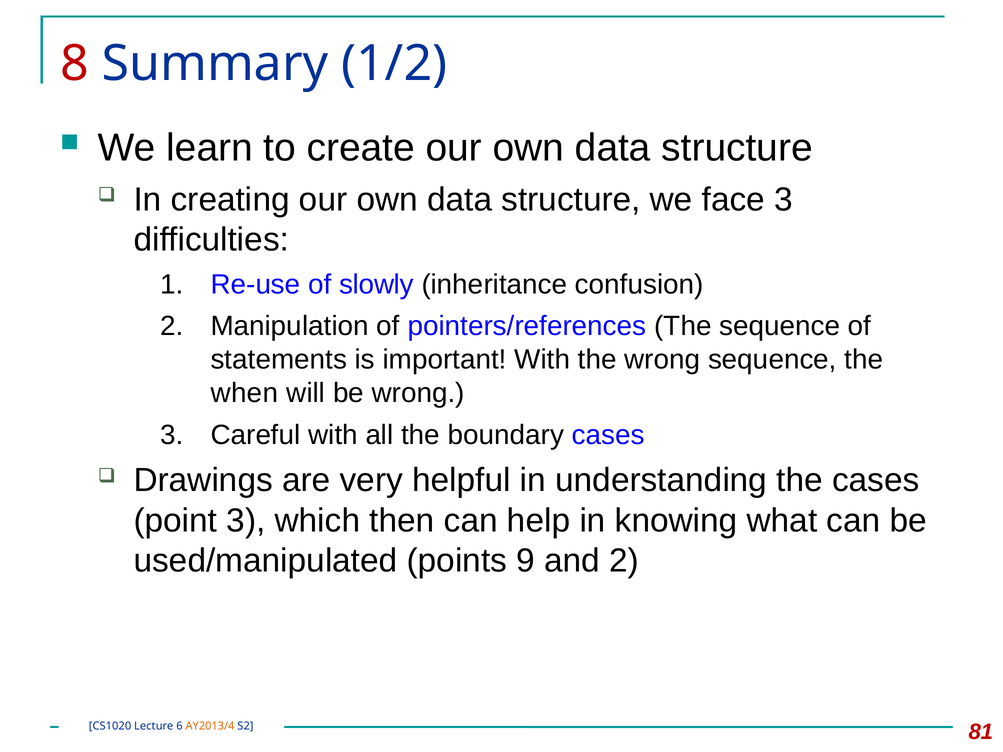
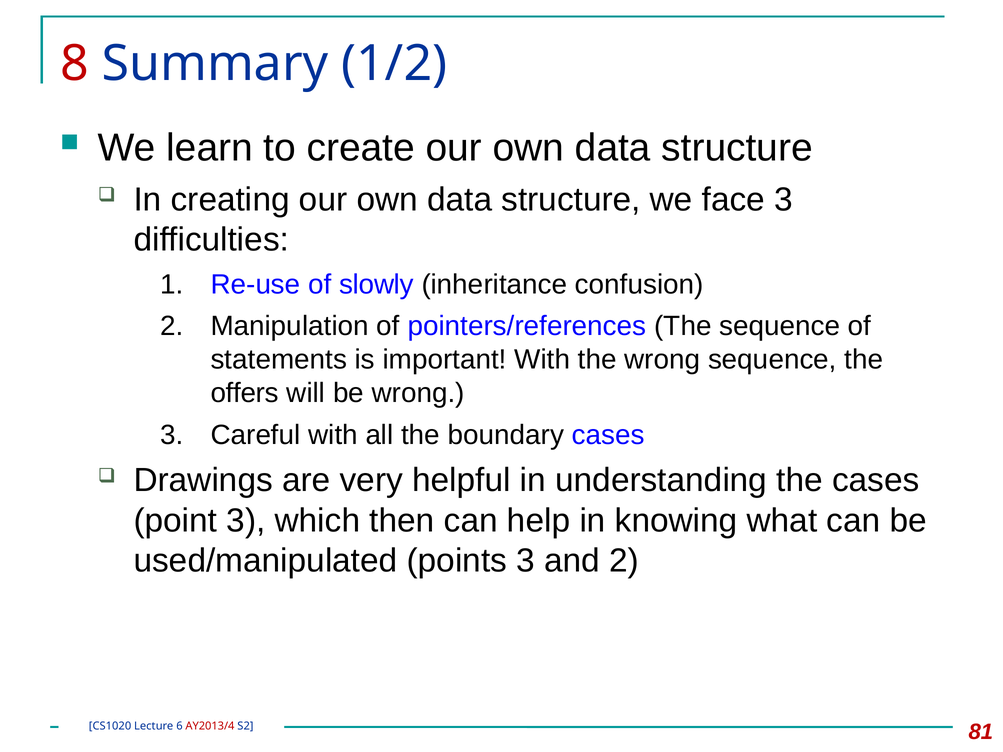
when: when -> offers (245, 393)
points 9: 9 -> 3 (526, 561)
AY2013/4 colour: orange -> red (210, 726)
